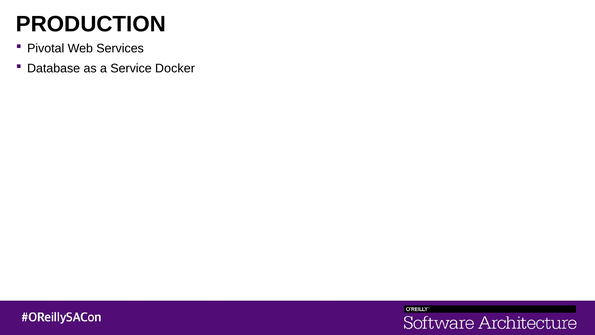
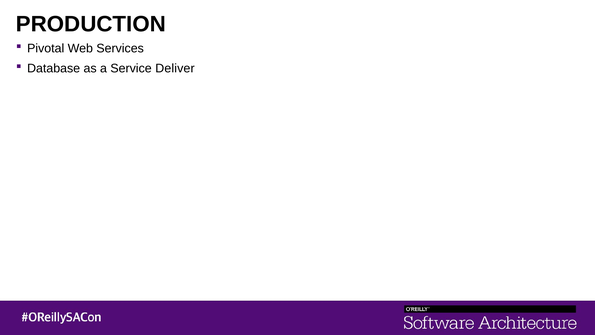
Docker: Docker -> Deliver (175, 68)
